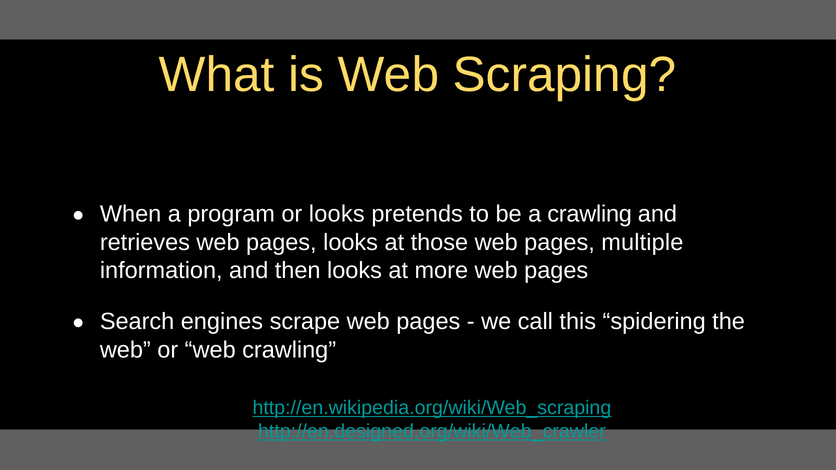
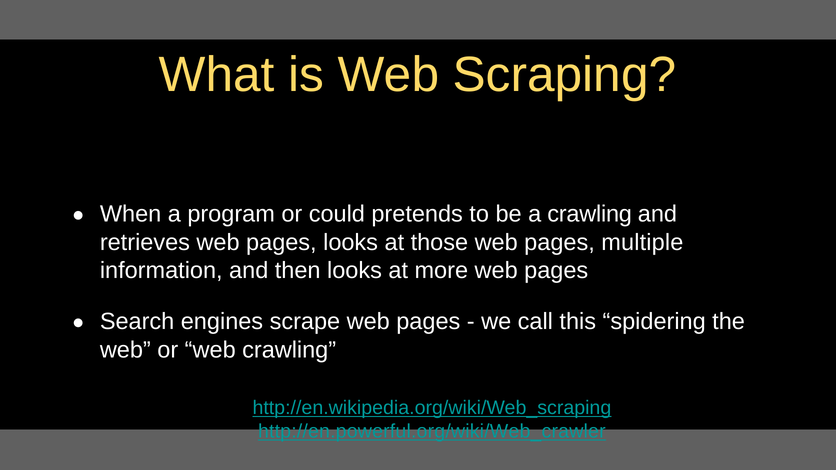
or looks: looks -> could (337, 214)
http://en.designed.org/wiki/Web_crawler: http://en.designed.org/wiki/Web_crawler -> http://en.powerful.org/wiki/Web_crawler (432, 431)
